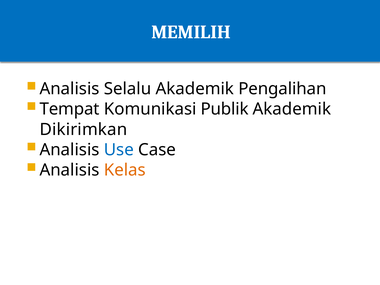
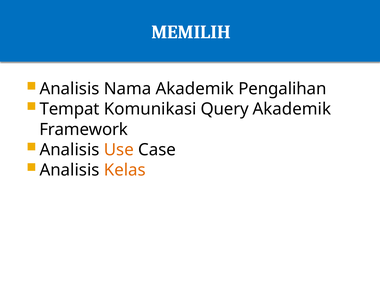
Selalu: Selalu -> Nama (128, 89)
Publik: Publik -> Query (225, 109)
Dikirimkan: Dikirimkan -> Framework (84, 129)
Use colour: blue -> orange (119, 150)
